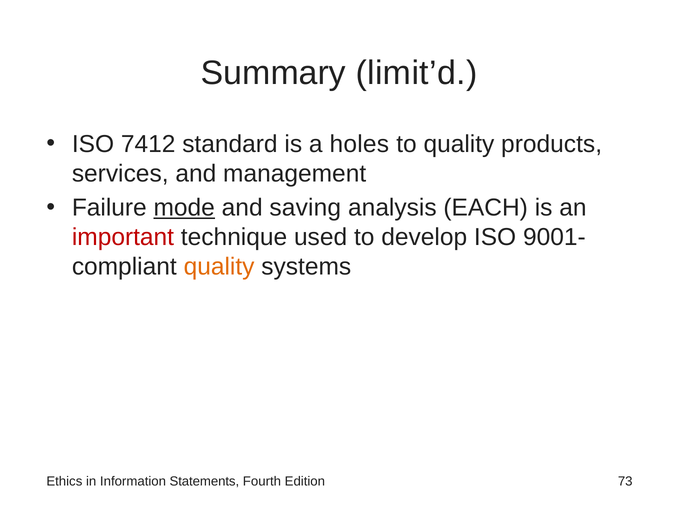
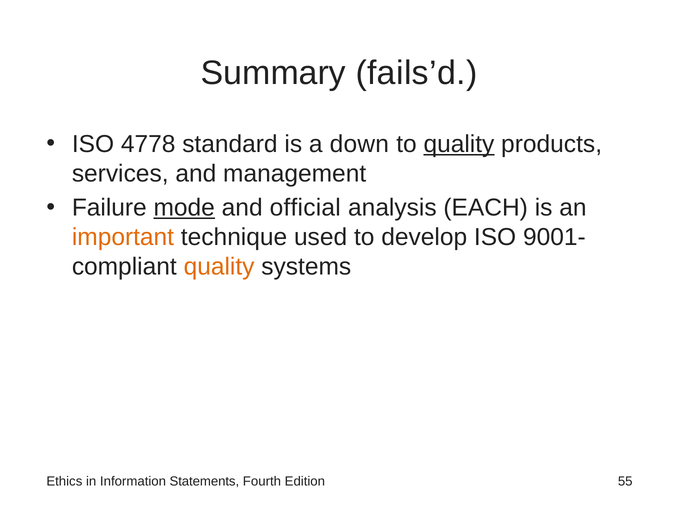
limit’d: limit’d -> fails’d (416, 73)
7412: 7412 -> 4778 (148, 144)
holes: holes -> down (359, 144)
quality underline: none -> present (459, 144)
saving: saving -> official (305, 208)
important colour: red -> orange (123, 237)
73: 73 -> 55 (625, 482)
